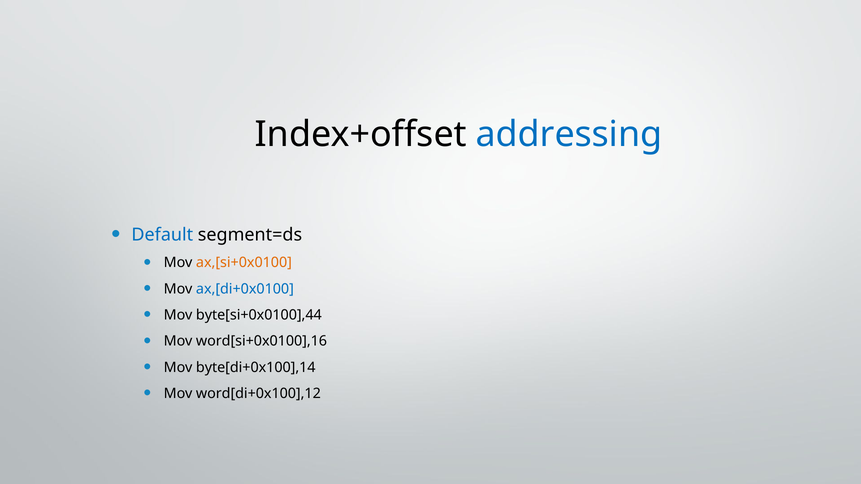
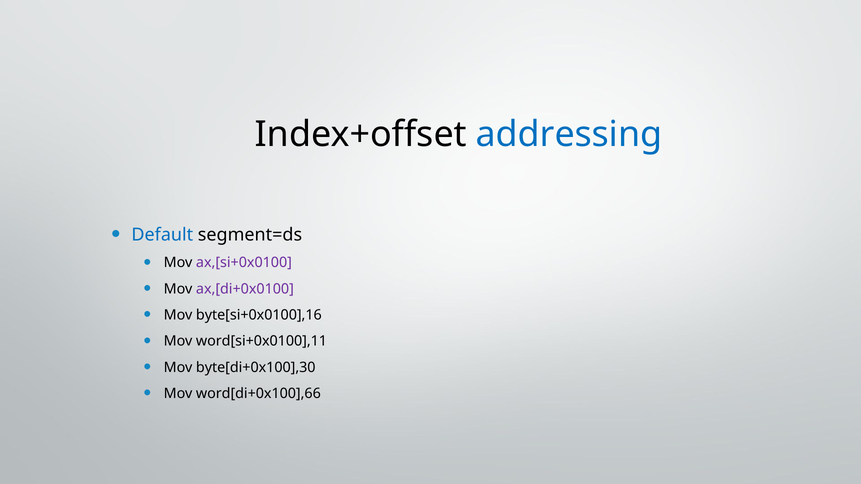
ax,[si+0x0100 colour: orange -> purple (244, 263)
ax,[di+0x0100 colour: blue -> purple (245, 289)
byte[si+0x0100],44: byte[si+0x0100],44 -> byte[si+0x0100],16 (259, 315)
word[si+0x0100],16: word[si+0x0100],16 -> word[si+0x0100],11 (262, 341)
byte[di+0x100],14: byte[di+0x100],14 -> byte[di+0x100],30 (256, 368)
word[di+0x100],12: word[di+0x100],12 -> word[di+0x100],66 (258, 394)
